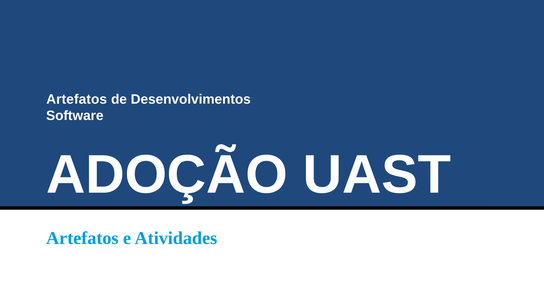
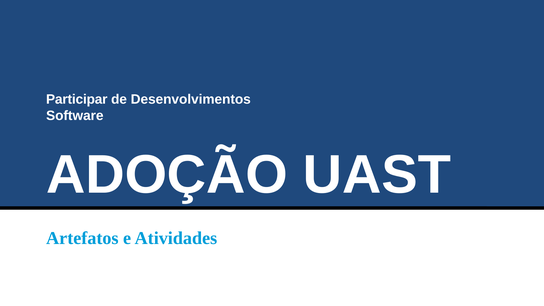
Artefatos: Artefatos -> Participar (77, 100)
